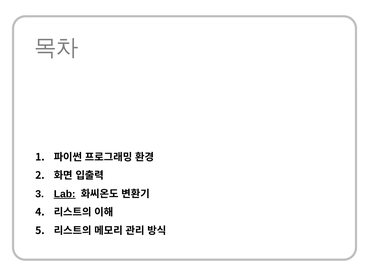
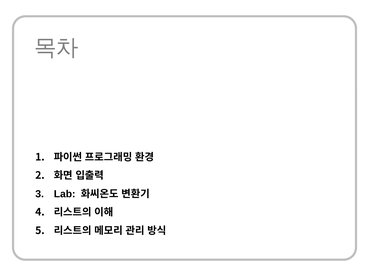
Lab underline: present -> none (65, 194)
